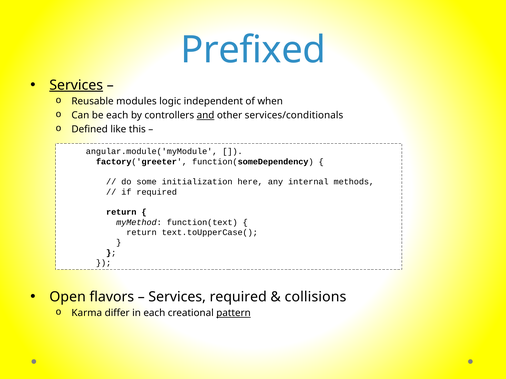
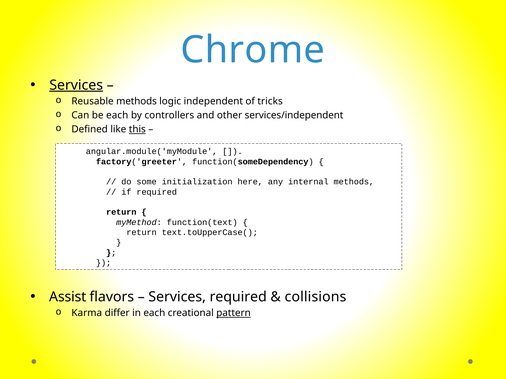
Prefixed: Prefixed -> Chrome (253, 50)
Reusable modules: modules -> methods (137, 101)
when: when -> tricks (270, 101)
and underline: present -> none (206, 116)
services/conditionals: services/conditionals -> services/independent (294, 116)
this underline: none -> present (137, 130)
Open: Open -> Assist (68, 297)
